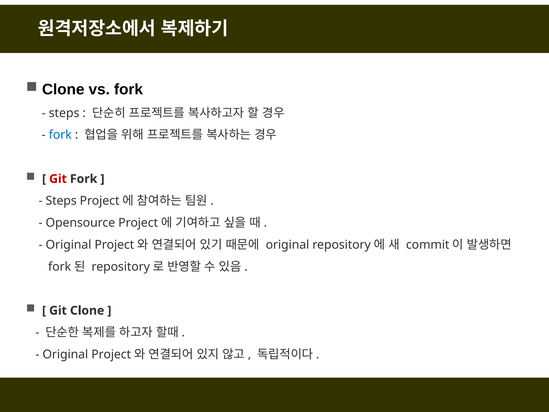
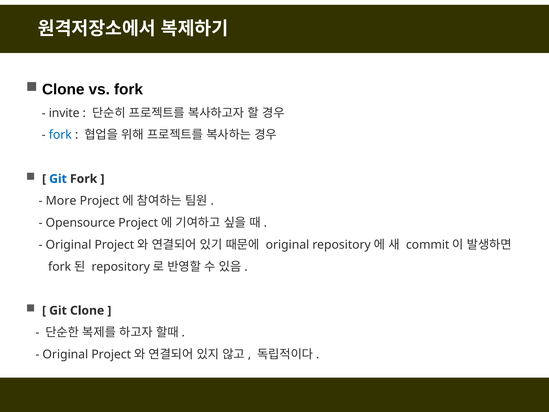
steps: steps -> invite (64, 113)
Git colour: red -> blue (58, 179)
Steps: Steps -> More (61, 201)
